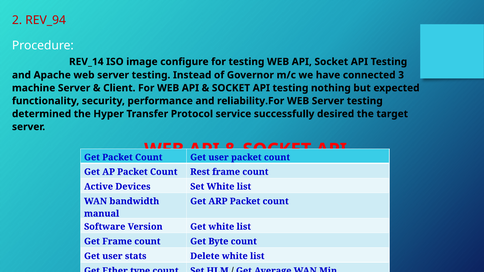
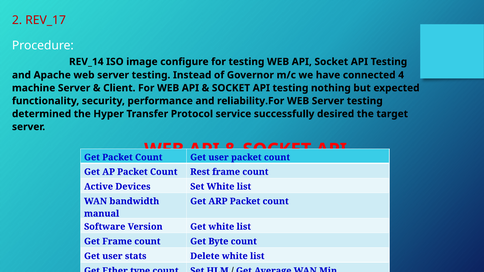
REV_94: REV_94 -> REV_17 (46, 20)
3: 3 -> 4 (401, 75)
